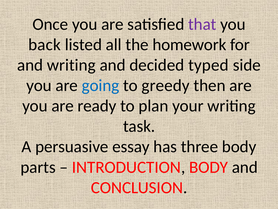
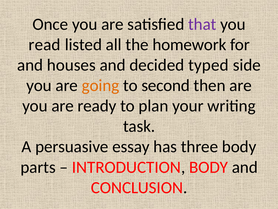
back: back -> read (45, 45)
and writing: writing -> houses (71, 65)
going colour: blue -> orange (100, 85)
greedy: greedy -> second (166, 85)
